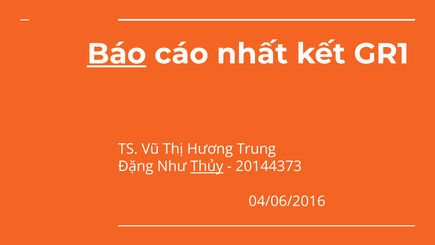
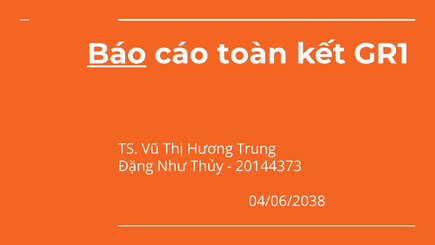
nhất: nhất -> toàn (252, 54)
Thủy underline: present -> none (207, 166)
04/06/2016: 04/06/2016 -> 04/06/2038 (287, 201)
